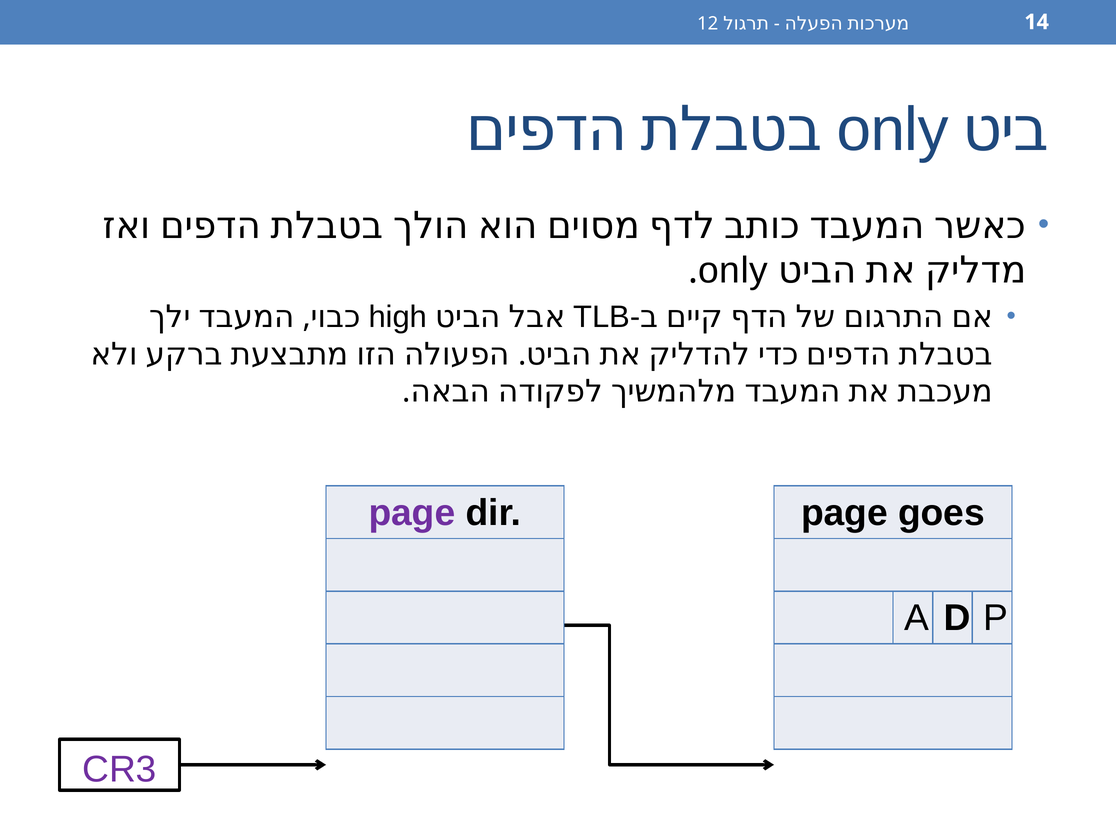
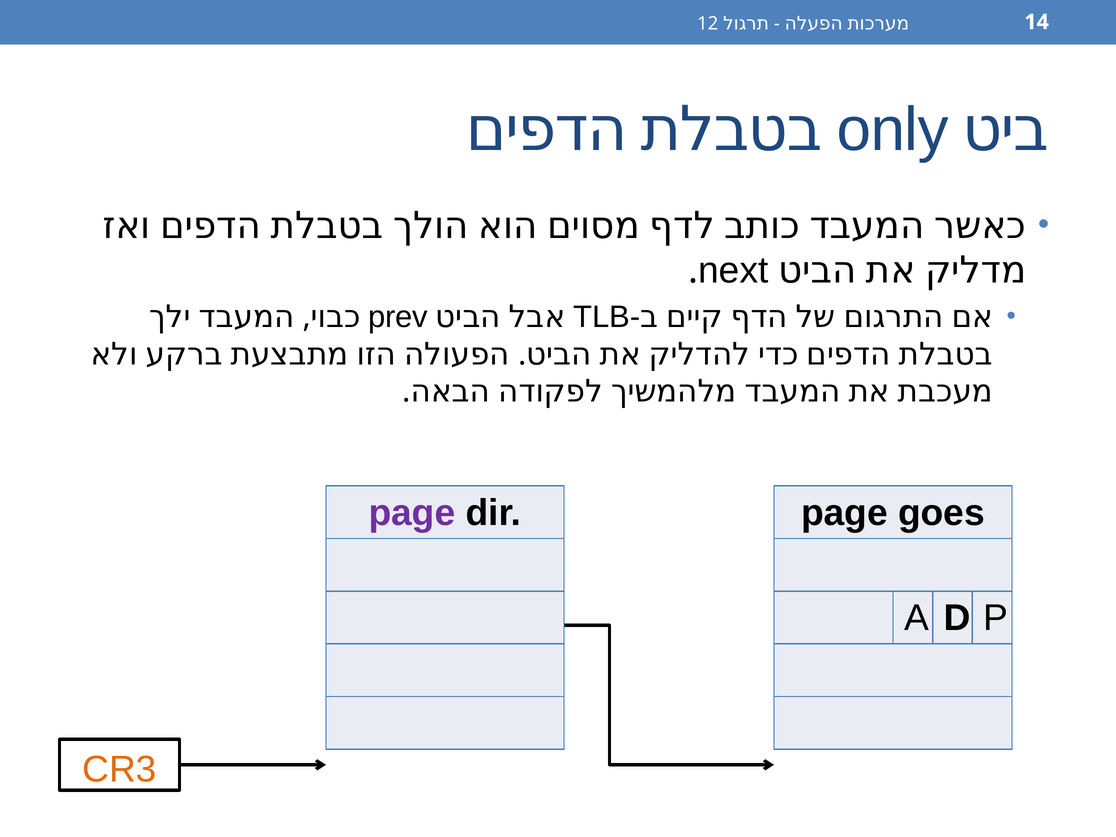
only: only -> next (733, 270)
high: high -> prev (398, 317)
CR3 colour: purple -> orange (119, 770)
